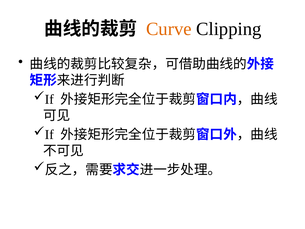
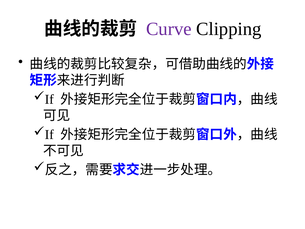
Curve colour: orange -> purple (169, 29)
